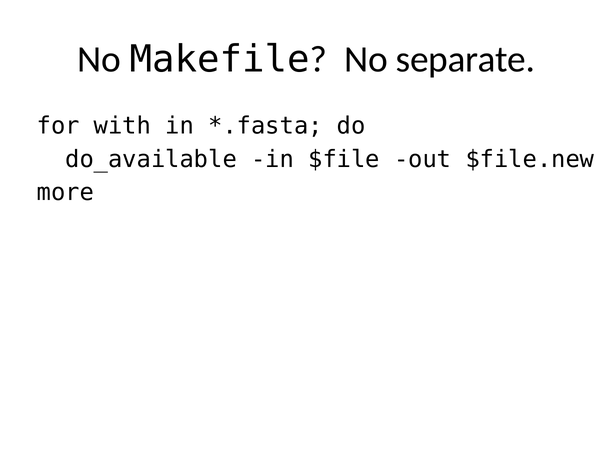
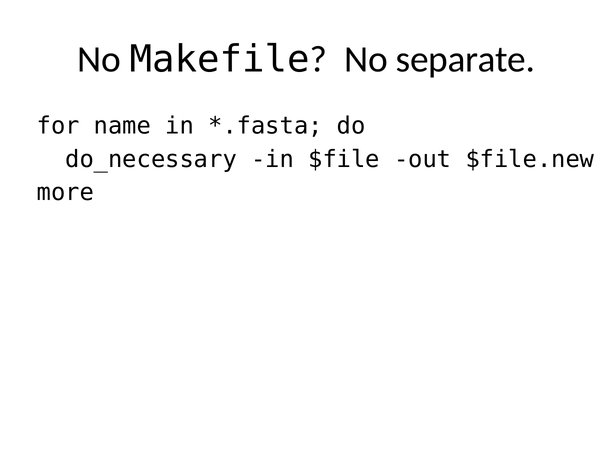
with: with -> name (122, 126)
do_available: do_available -> do_necessary (151, 159)
